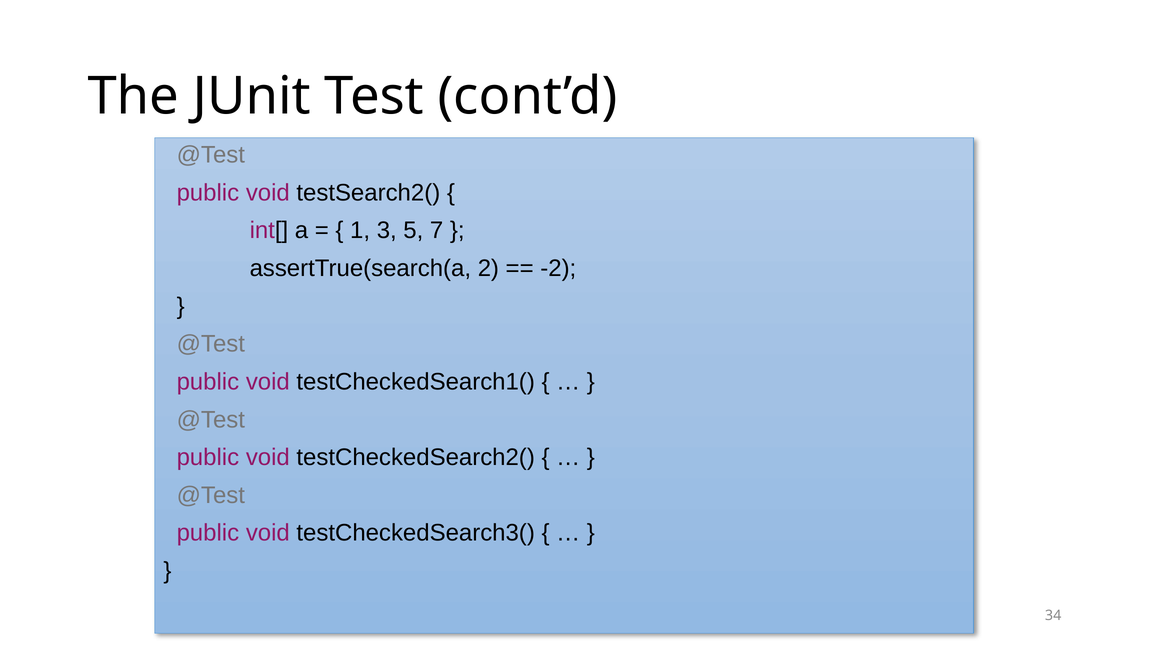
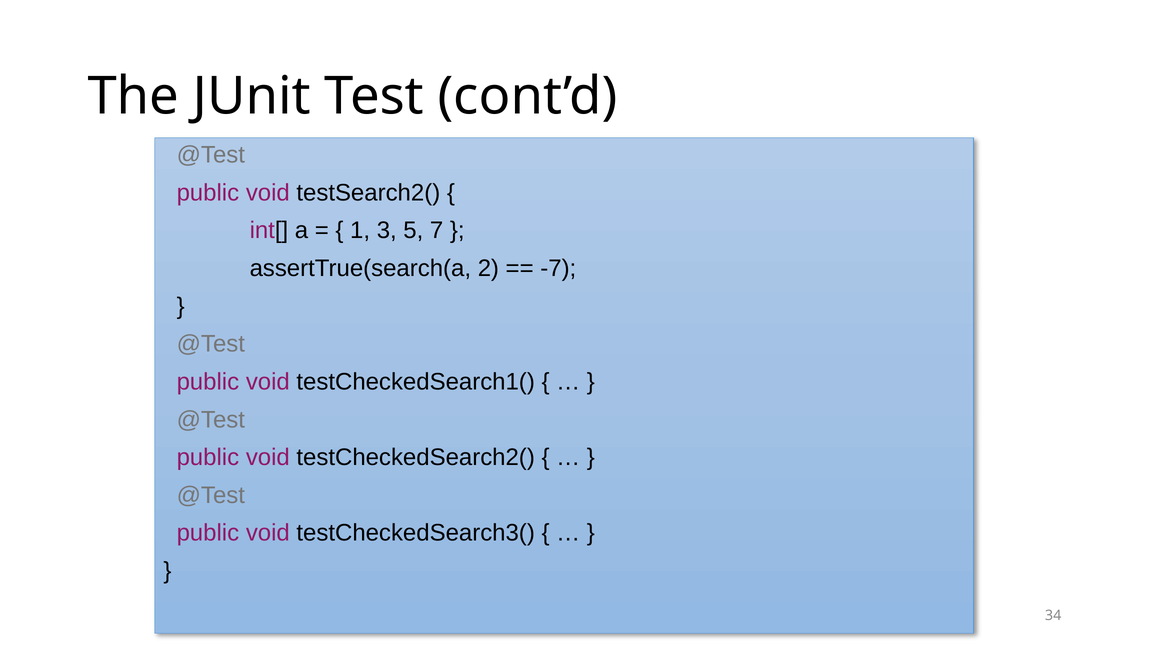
-2: -2 -> -7 (558, 269)
